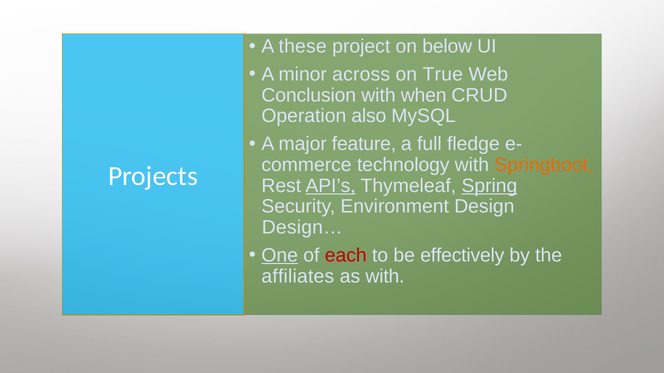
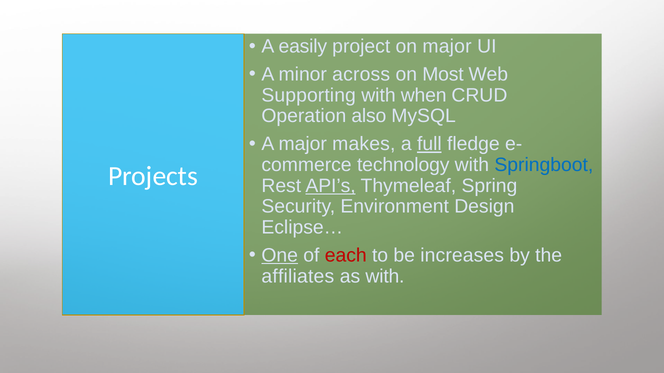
these: these -> easily (303, 47)
on below: below -> major (447, 47)
True: True -> Most (443, 74)
Conclusion: Conclusion -> Supporting (309, 95)
feature: feature -> makes (364, 144)
full underline: none -> present (429, 144)
Springboot colour: orange -> blue (544, 165)
Spring underline: present -> none (489, 186)
Design…: Design… -> Eclipse… (302, 228)
effectively: effectively -> increases (462, 256)
